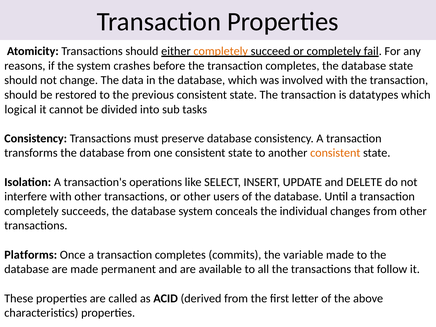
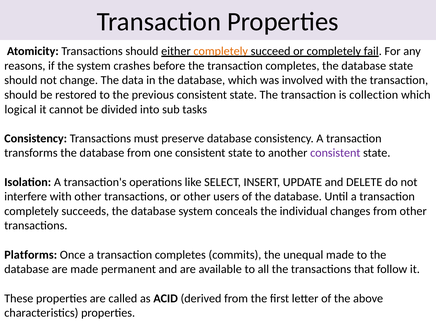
datatypes: datatypes -> collection (374, 95)
consistent colour: orange -> purple (335, 153)
variable: variable -> unequal (303, 255)
